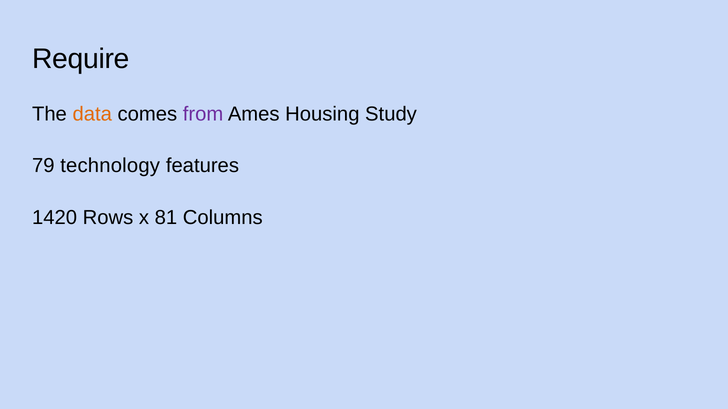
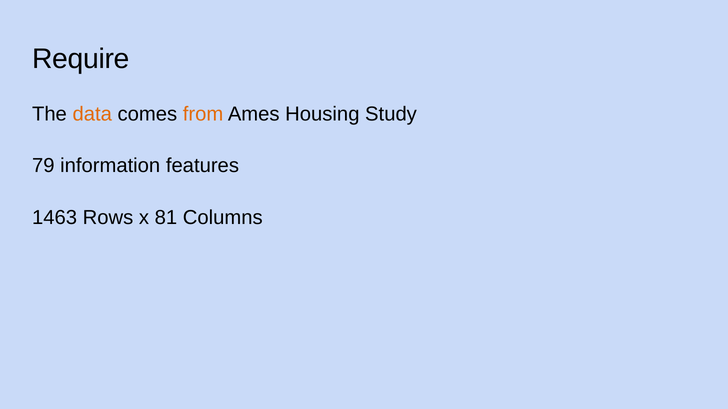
from colour: purple -> orange (203, 114)
technology: technology -> information (110, 166)
1420: 1420 -> 1463 (55, 218)
